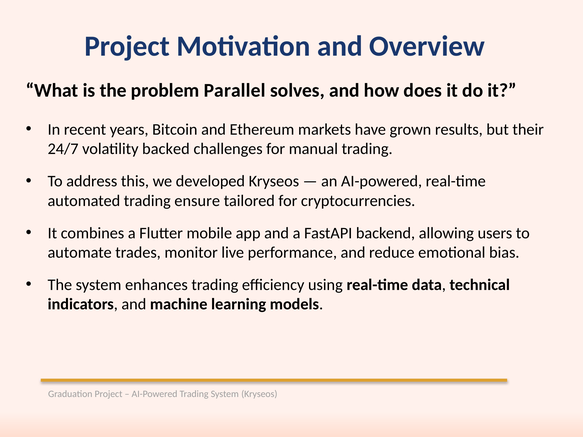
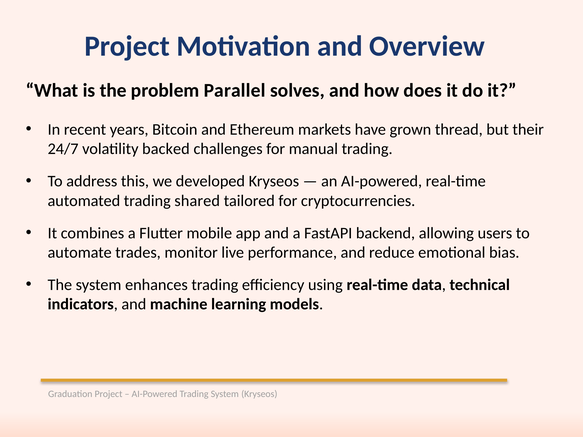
results: results -> thread (459, 130)
ensure: ensure -> shared (197, 201)
